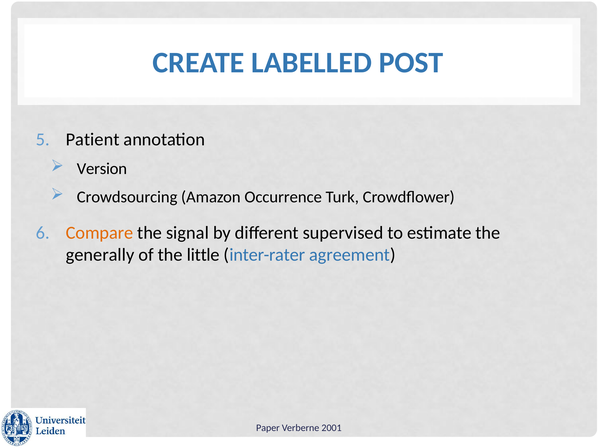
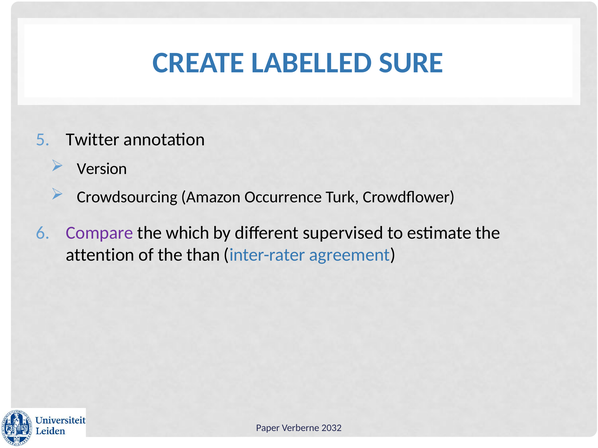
POST: POST -> SURE (411, 63)
Patient: Patient -> Twitter (93, 140)
Compare colour: orange -> purple (99, 233)
signal: signal -> which (188, 233)
generally: generally -> attention (100, 255)
little: little -> than (203, 255)
2001: 2001 -> 2032 (332, 428)
